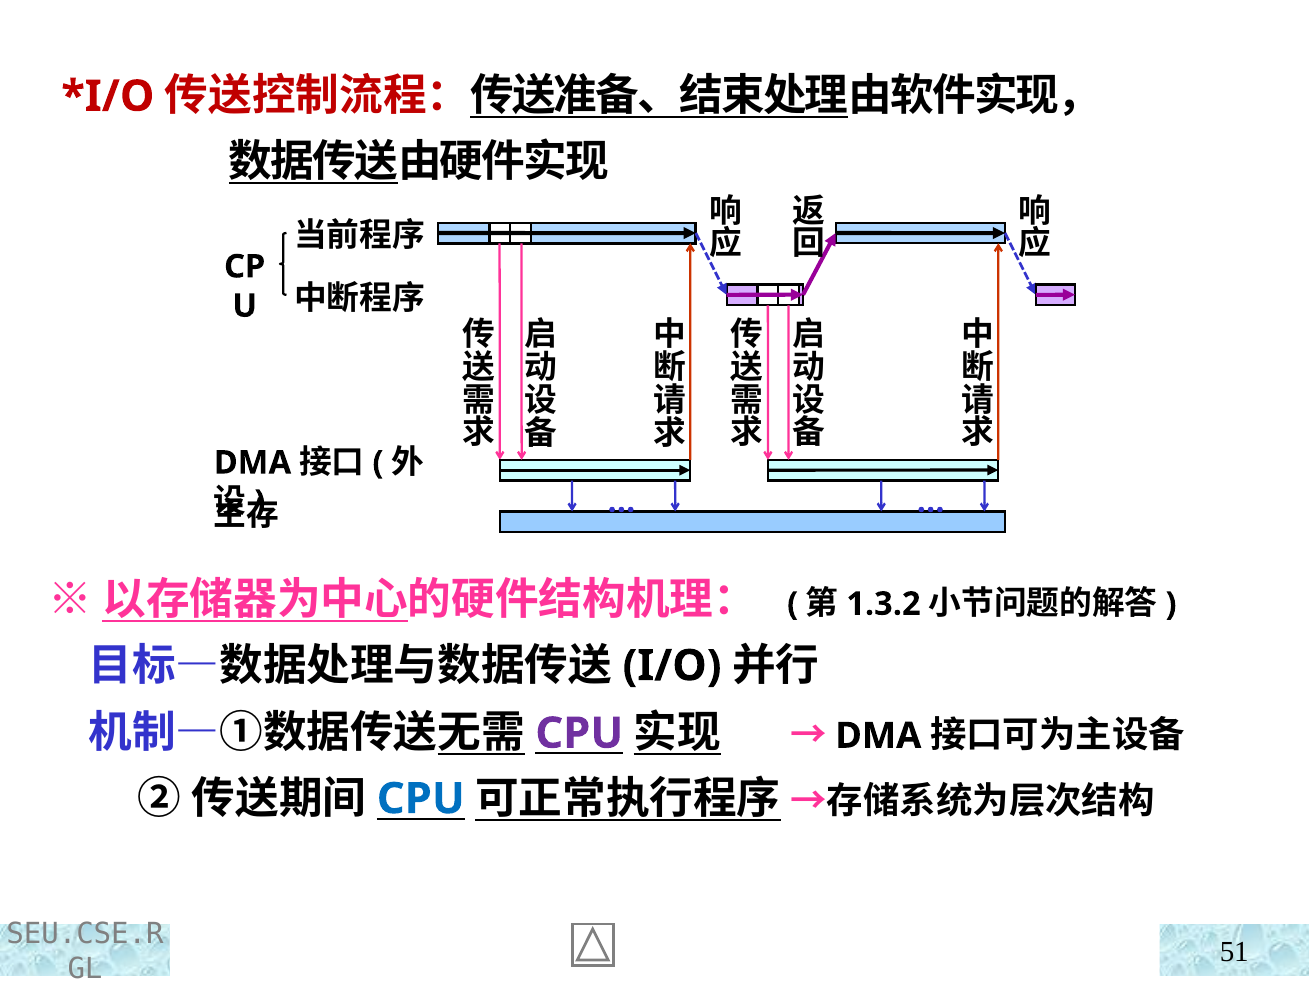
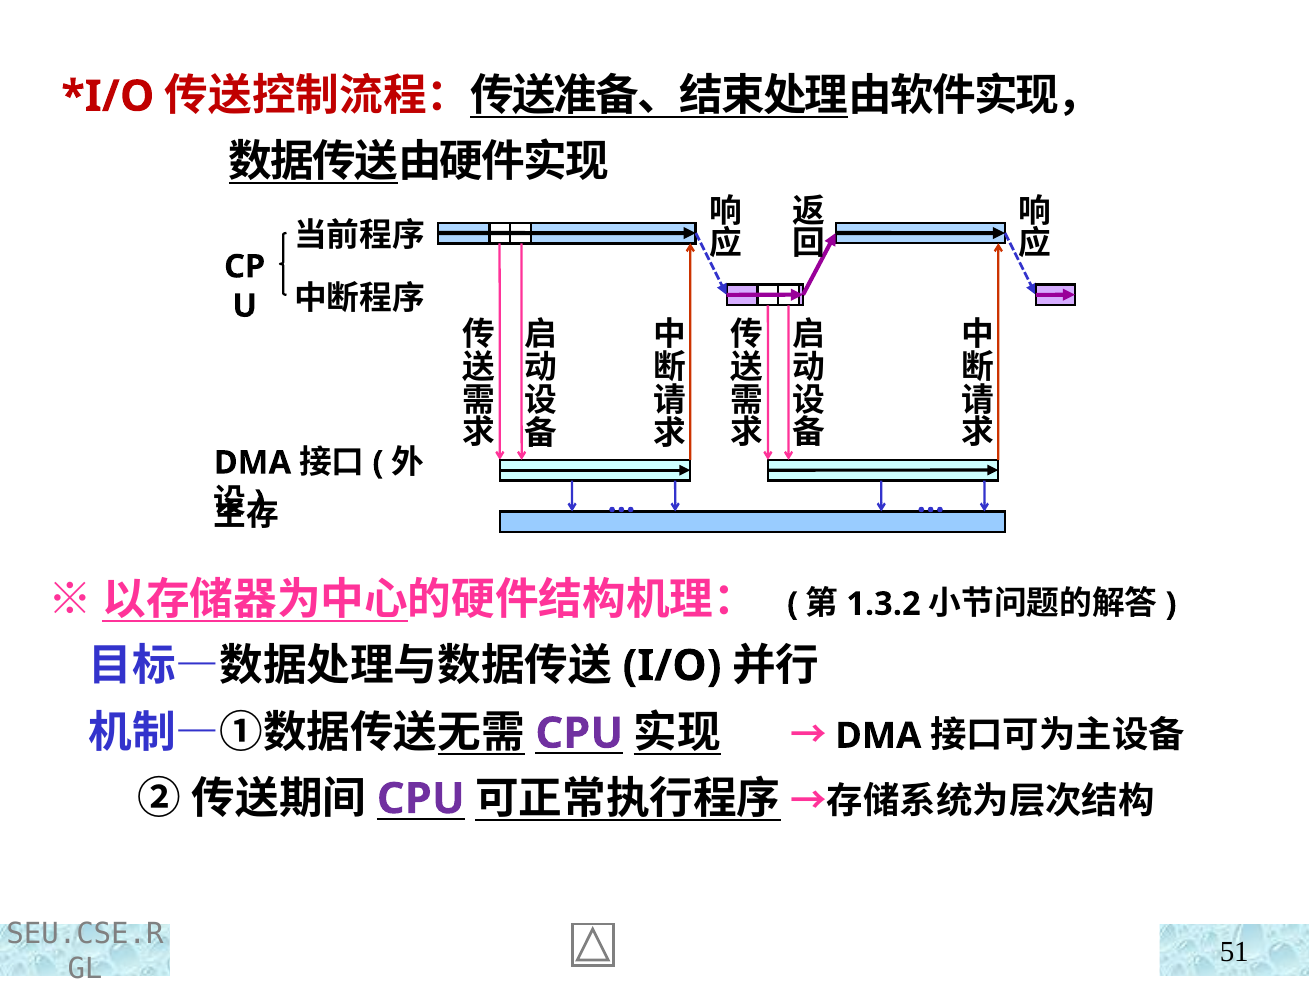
CPU colour: blue -> purple (421, 799)
